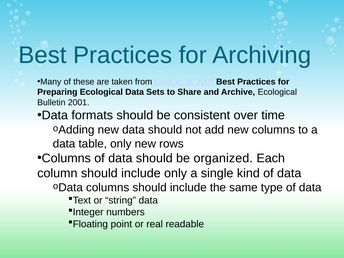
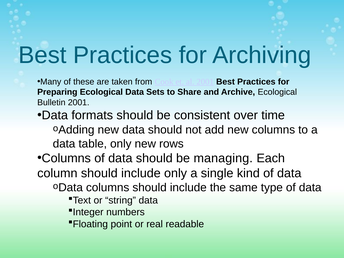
organized: organized -> managing (223, 158)
